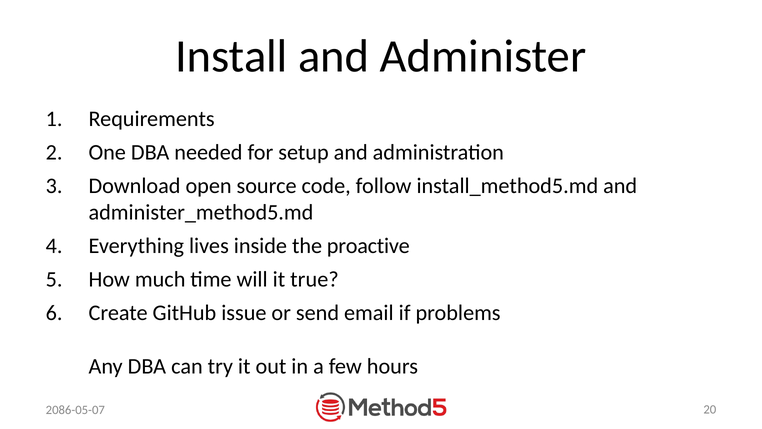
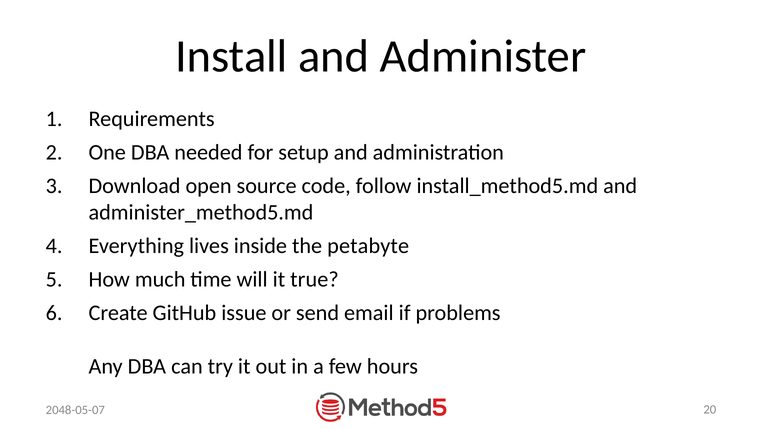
proactive: proactive -> petabyte (368, 246)
2086-05-07: 2086-05-07 -> 2048-05-07 (75, 410)
